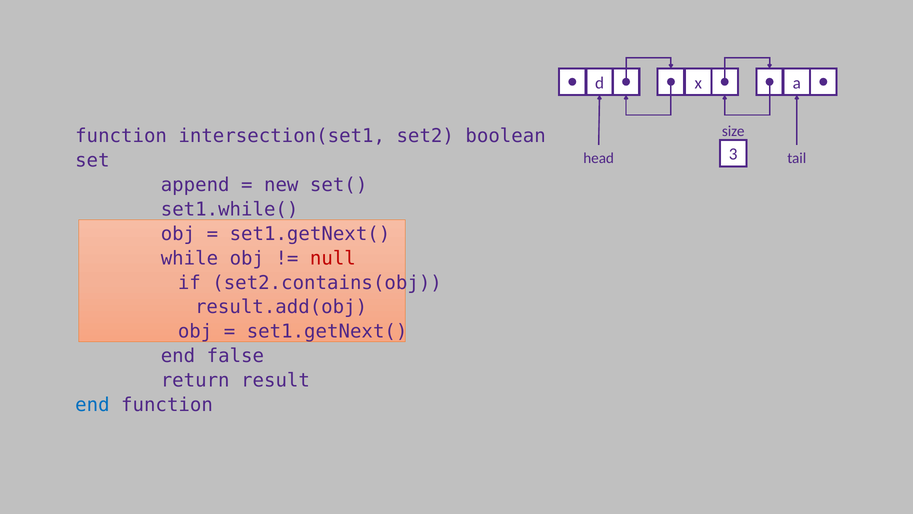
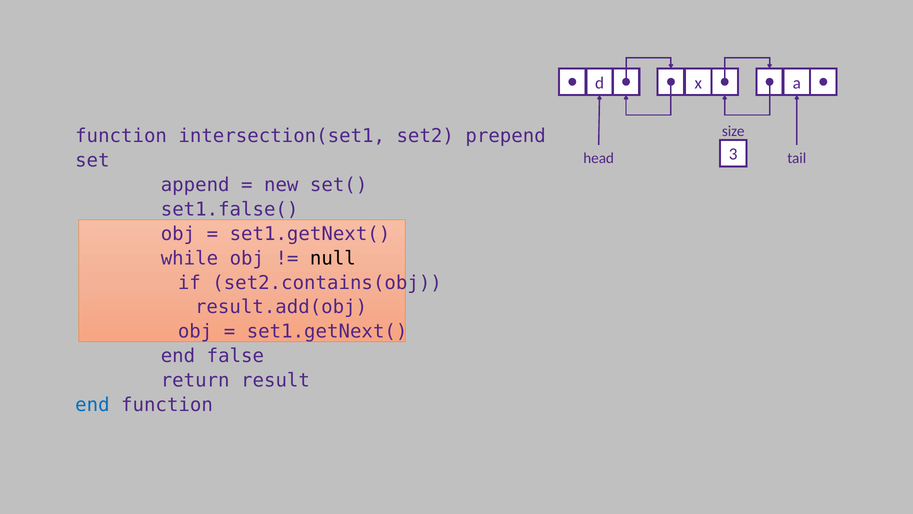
boolean: boolean -> prepend (506, 136)
set1.while(: set1.while( -> set1.false( (230, 209)
null colour: red -> black (333, 258)
